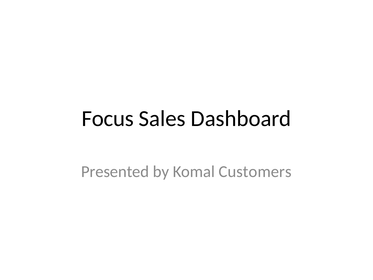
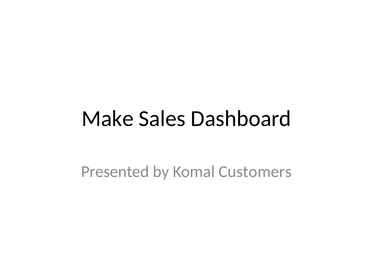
Focus: Focus -> Make (108, 118)
